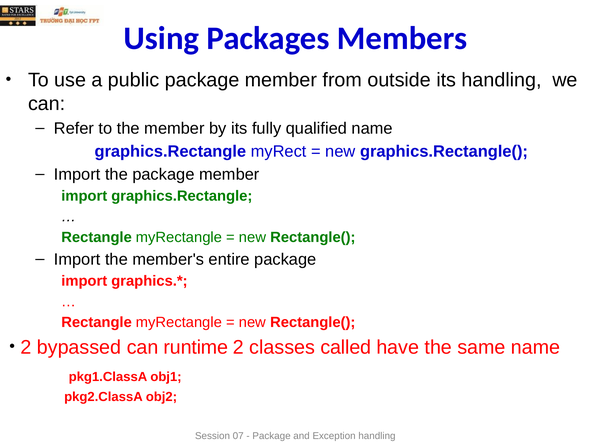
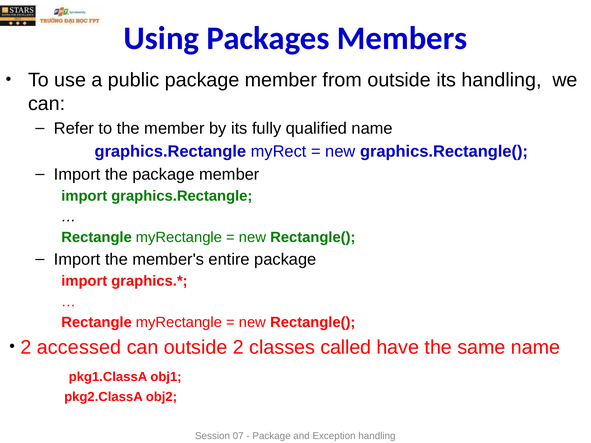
bypassed: bypassed -> accessed (79, 347)
can runtime: runtime -> outside (196, 347)
